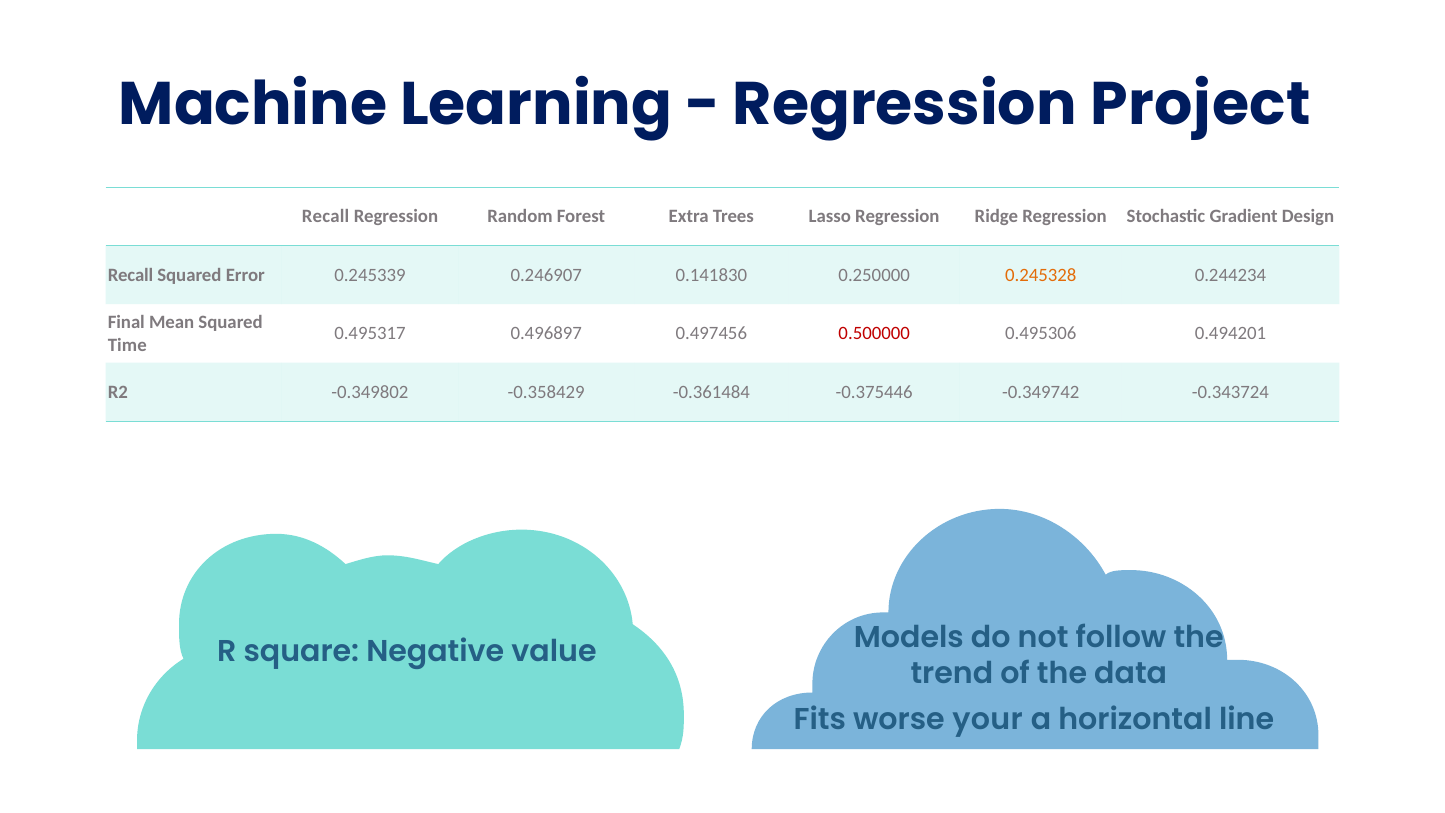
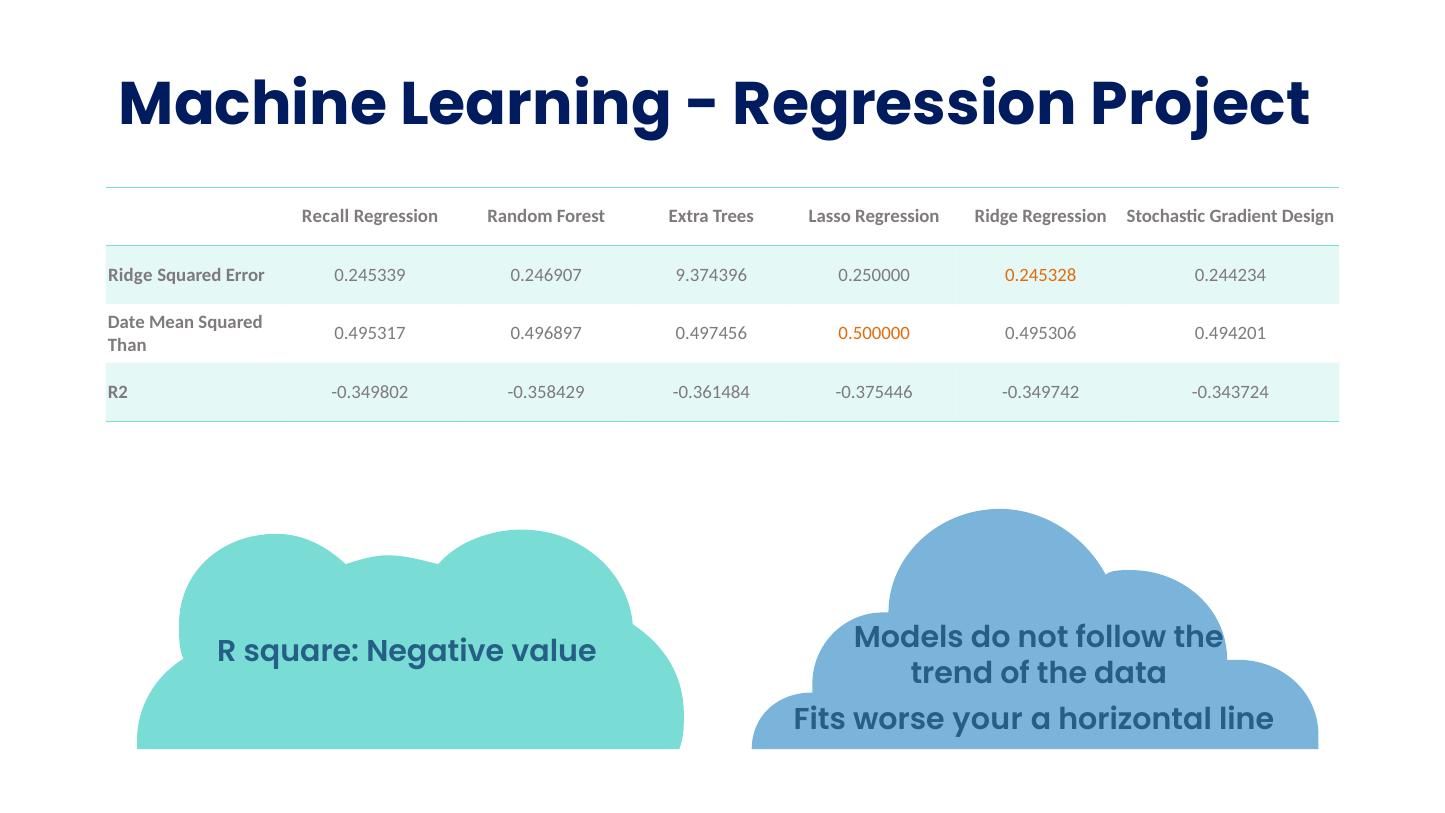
Recall: Recall -> Ridge (130, 275)
0.141830: 0.141830 -> 9.374396 (711, 275)
Final: Final -> Date (126, 322)
0.500000 colour: red -> orange (874, 334)
Time: Time -> Than (127, 345)
